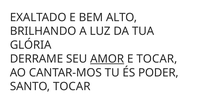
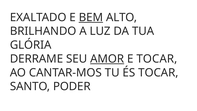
BEM underline: none -> present (91, 17)
ÉS PODER: PODER -> TOCAR (158, 73)
SANTO TOCAR: TOCAR -> PODER (72, 86)
